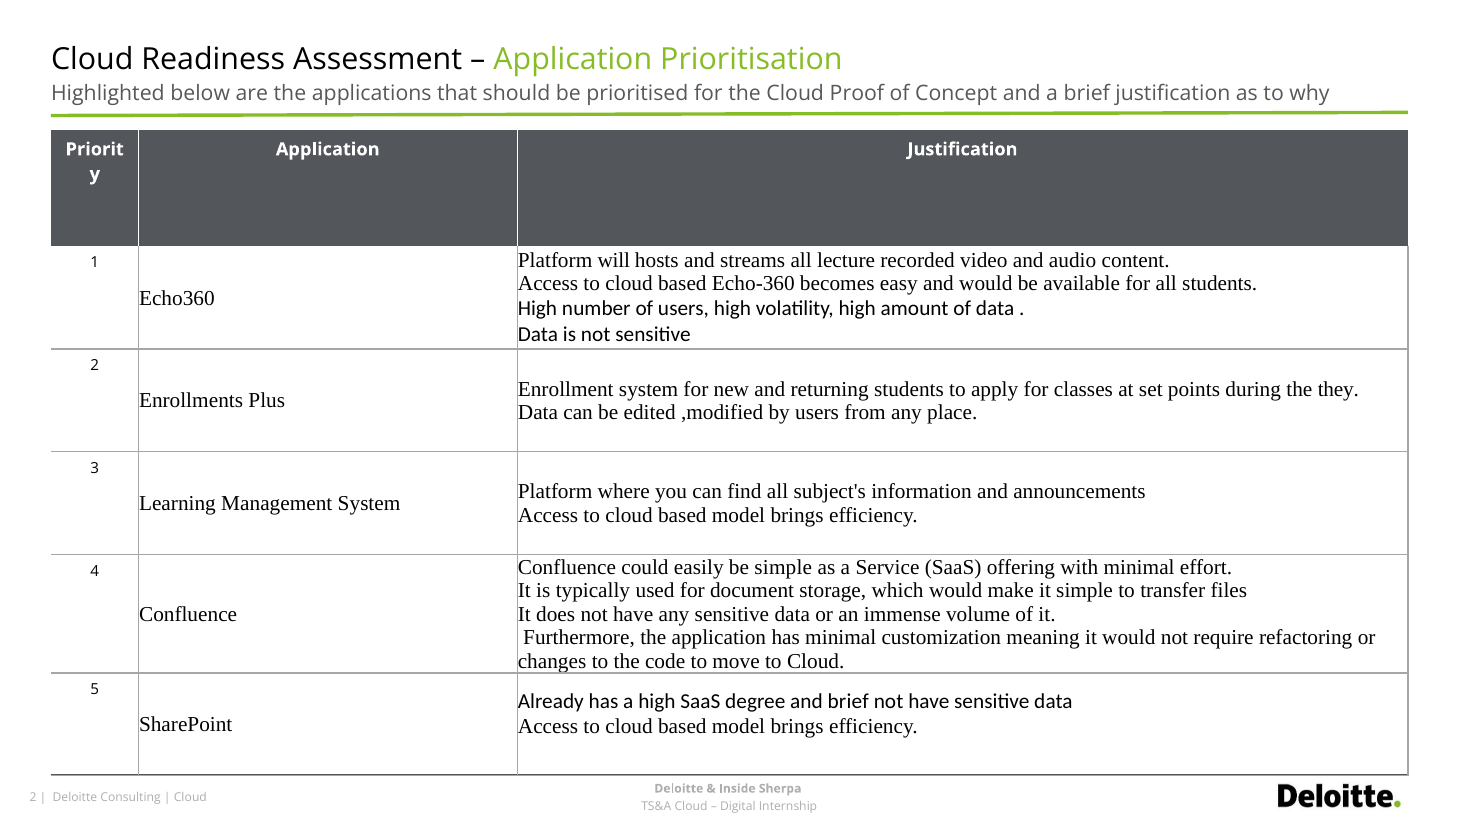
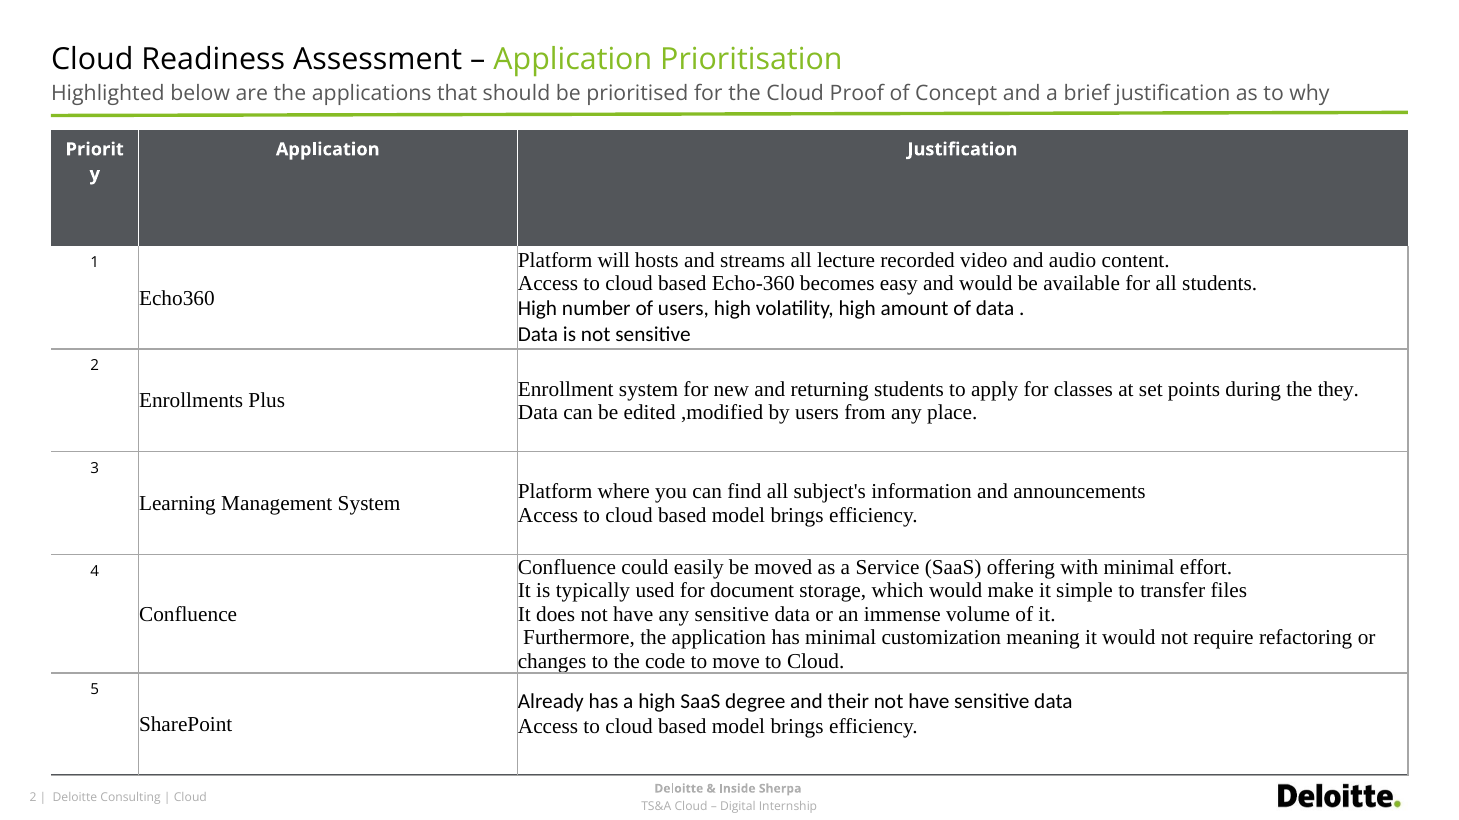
be simple: simple -> moved (783, 568)
and brief: brief -> their (848, 702)
